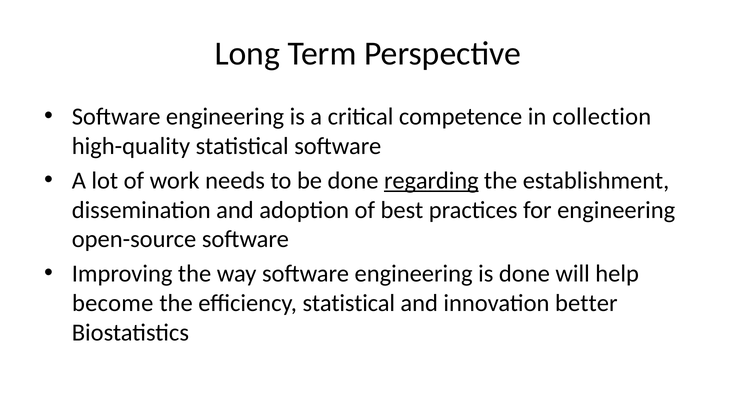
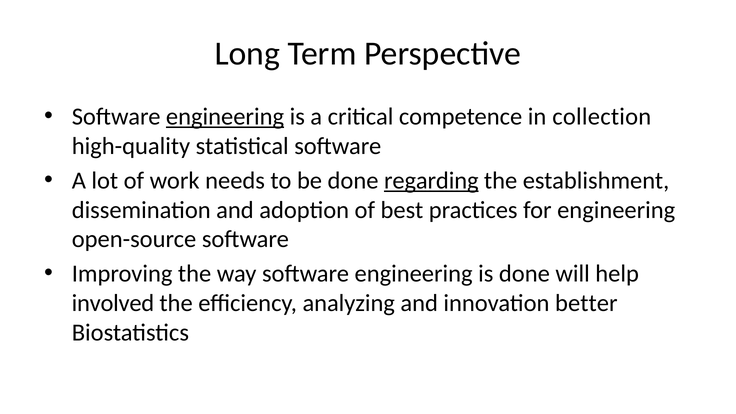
engineering underline: none -> present (225, 117)
become: become -> involved (113, 303)
efficiency statistical: statistical -> analyzing (349, 303)
